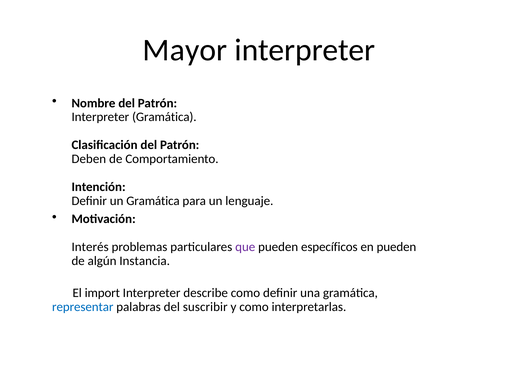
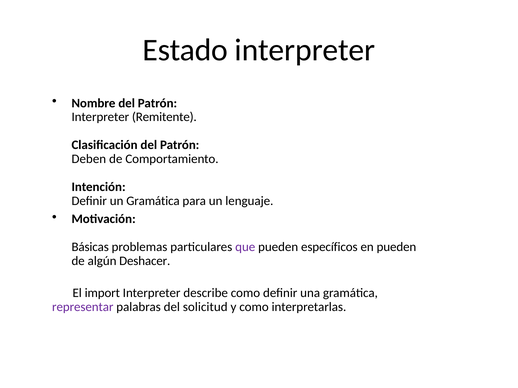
Mayor: Mayor -> Estado (185, 50)
Interpreter Gramática: Gramática -> Remitente (164, 117)
Interés: Interés -> Básicas (90, 247)
Instancia: Instancia -> Deshacer (145, 261)
representar colour: blue -> purple (83, 307)
suscribir: suscribir -> solicitud (205, 307)
